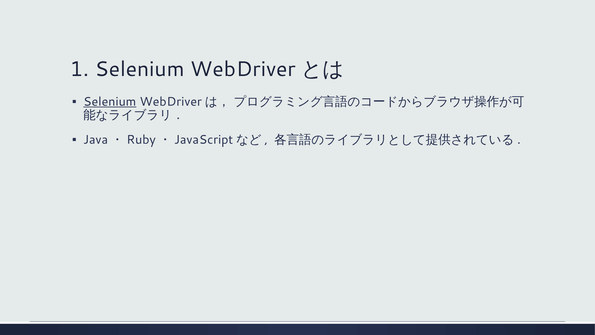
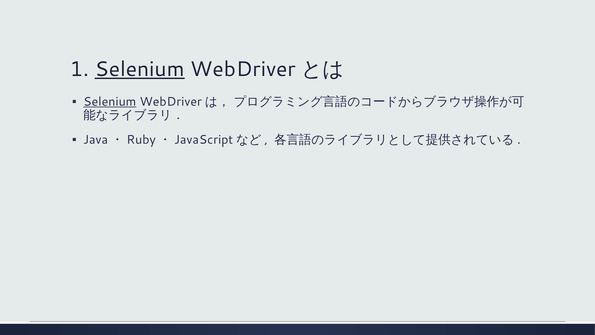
Selenium underline: none -> present (140, 69)
